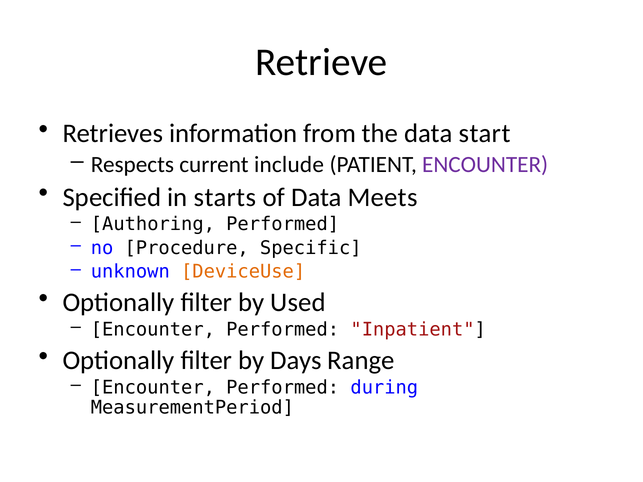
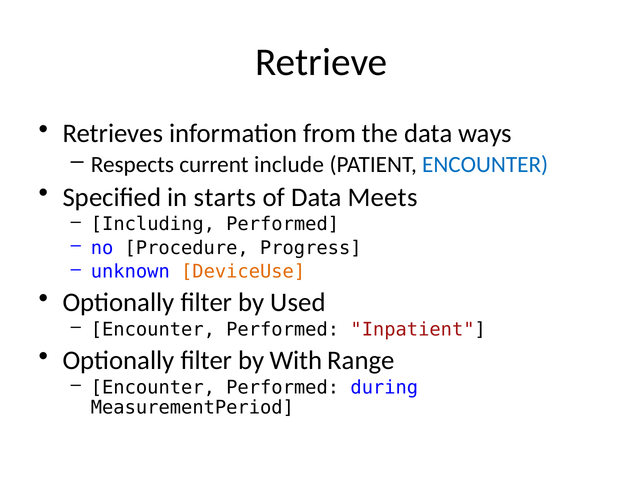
start: start -> ways (485, 134)
ENCOUNTER colour: purple -> blue (485, 165)
Authoring: Authoring -> Including (153, 224)
Specific: Specific -> Progress (311, 248)
Days: Days -> With (296, 361)
